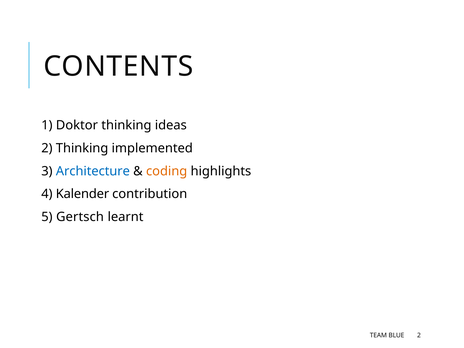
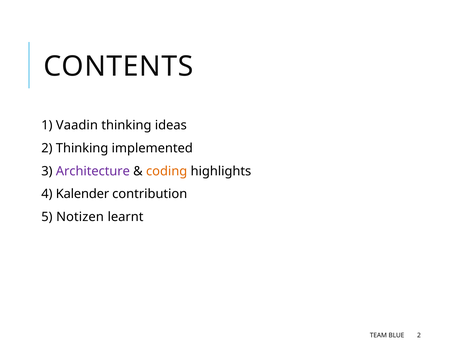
Doktor: Doktor -> Vaadin (77, 125)
Architecture colour: blue -> purple (93, 171)
Gertsch: Gertsch -> Notizen (80, 217)
